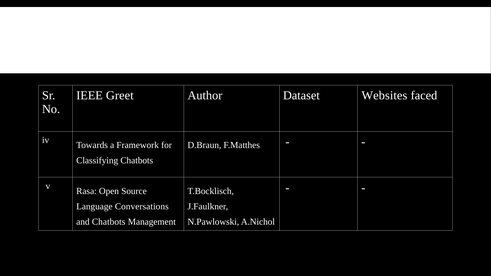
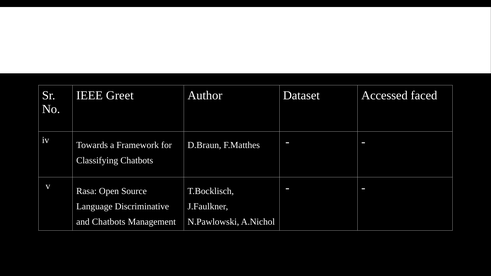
Websites: Websites -> Accessed (384, 96)
Conversations: Conversations -> Discriminative (142, 207)
